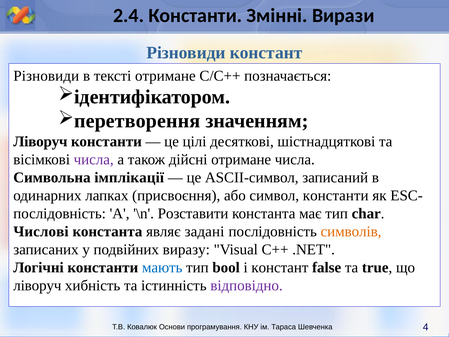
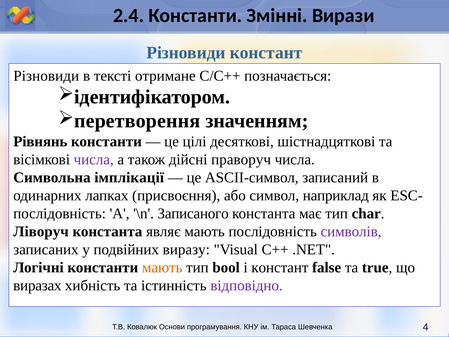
Ліворуч: Ліворуч -> Рівнянь (40, 142)
дійсні отримане: отримане -> праворуч (241, 160)
символ константи: константи -> наприклад (336, 195)
Розставити: Розставити -> Записаного (193, 213)
Числові: Числові -> Ліворуч (41, 231)
являє задані: задані -> мають (205, 231)
символів colour: orange -> purple (351, 231)
мають colour: blue -> orange (162, 267)
ліворуч: ліворуч -> виразах (37, 285)
